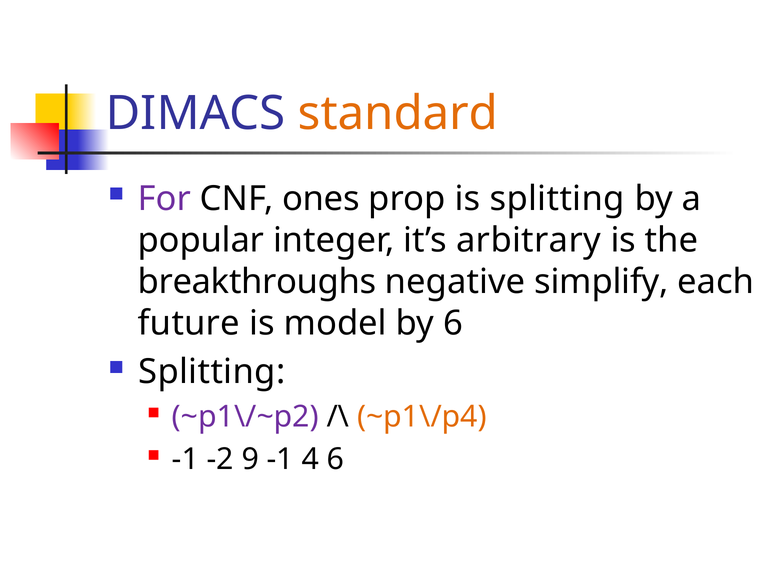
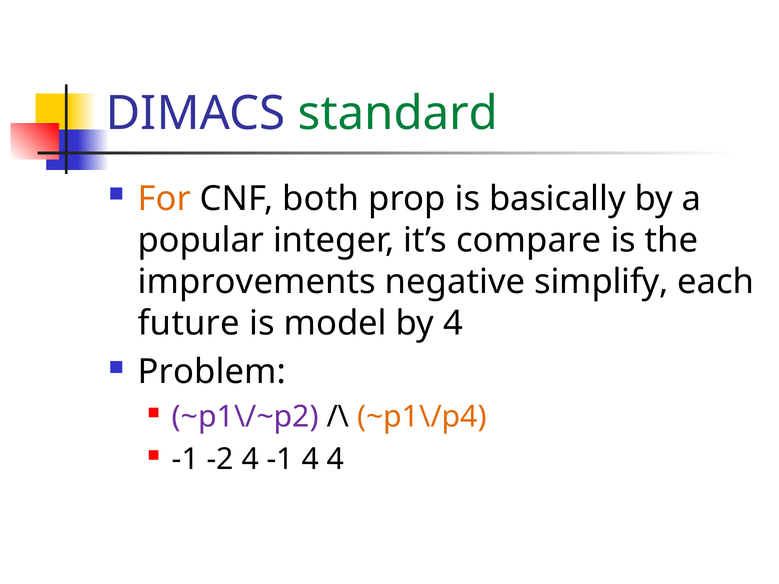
standard colour: orange -> green (398, 114)
For colour: purple -> orange (164, 199)
ones: ones -> both (321, 199)
is splitting: splitting -> basically (557, 199)
arbitrary: arbitrary -> compare (529, 241)
breakthroughs: breakthroughs -> improvements (257, 282)
by 6: 6 -> 4 (453, 324)
Splitting: Splitting -> Problem (212, 372)
-2 9: 9 -> 4 (250, 459)
4 6: 6 -> 4 (335, 459)
